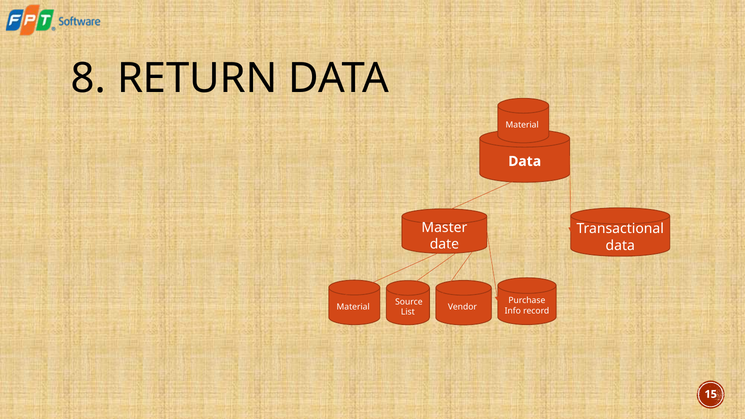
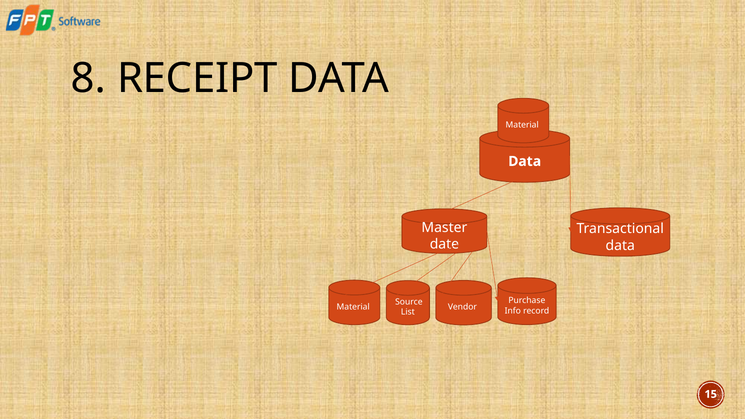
RETURN: RETURN -> RECEIPT (197, 79)
